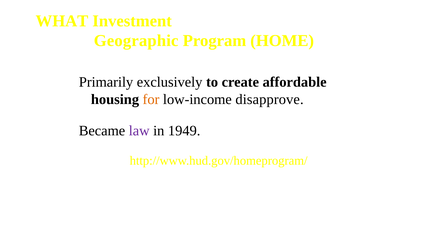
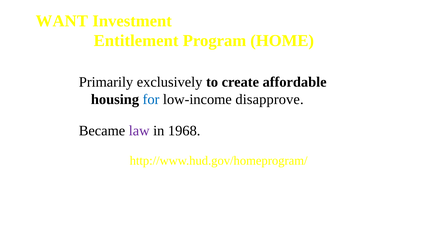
WHAT: WHAT -> WANT (62, 21)
Geographic: Geographic -> Entitlement (136, 41)
for colour: orange -> blue (151, 99)
1949: 1949 -> 1968 (184, 131)
